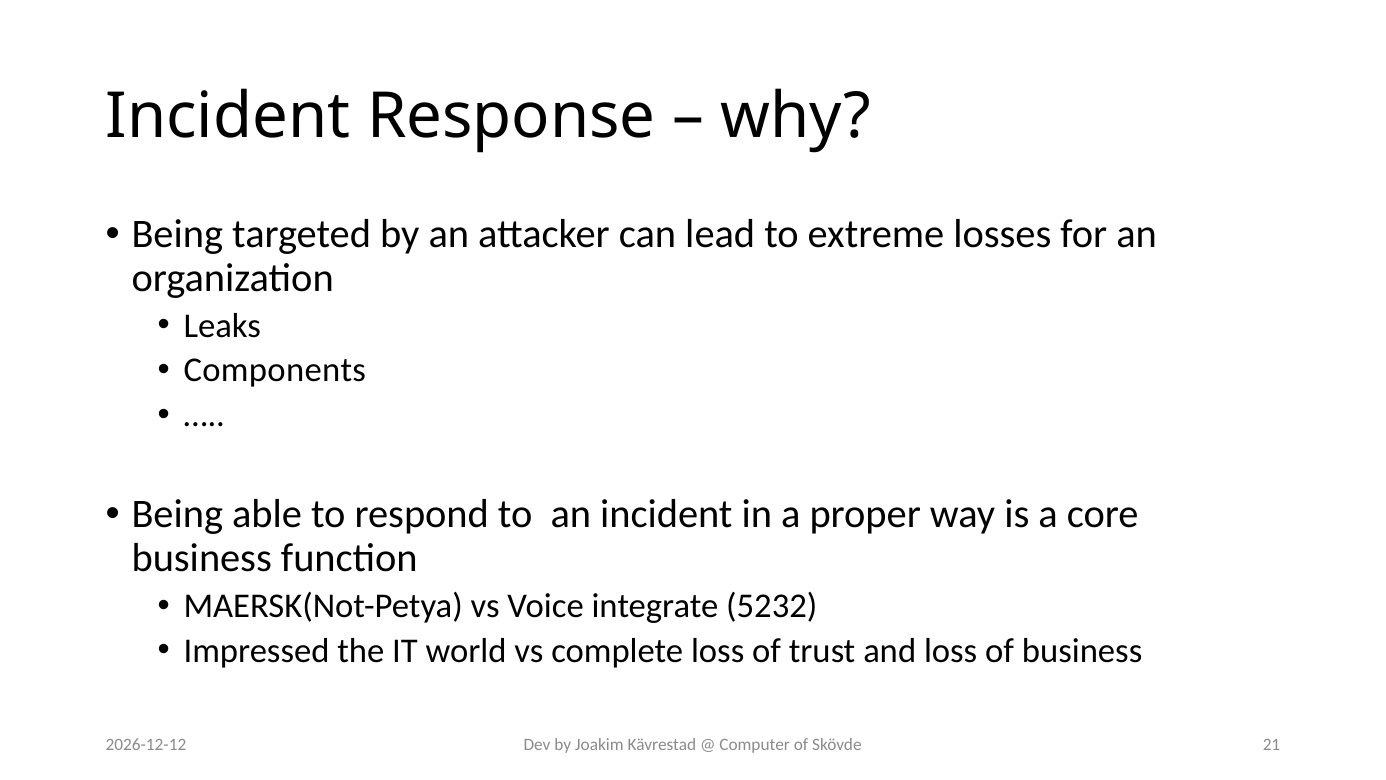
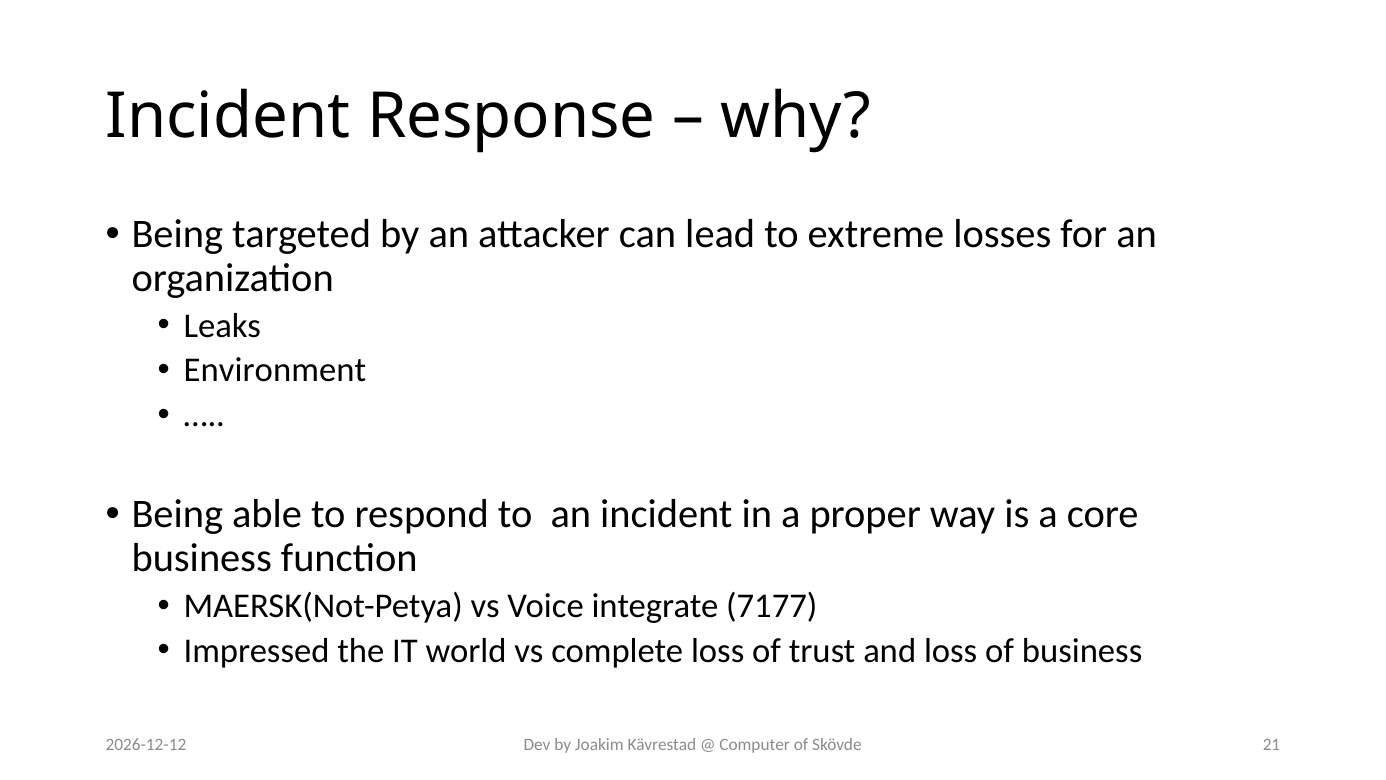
Components: Components -> Environment (275, 370)
5232: 5232 -> 7177 (772, 606)
